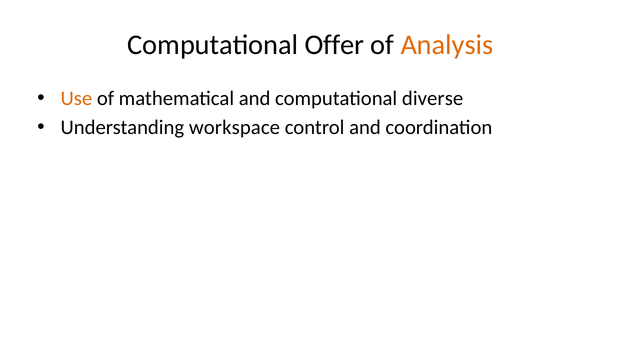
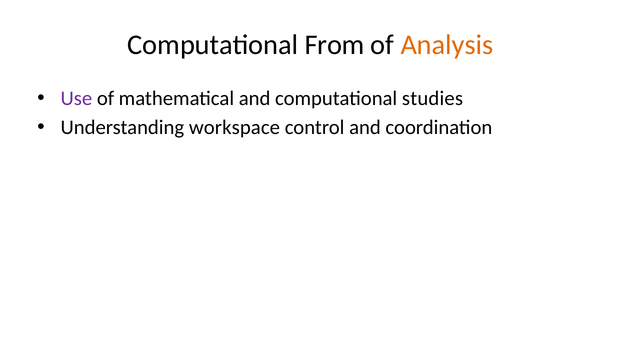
Offer: Offer -> From (335, 45)
Use colour: orange -> purple (76, 98)
diverse: diverse -> studies (433, 98)
